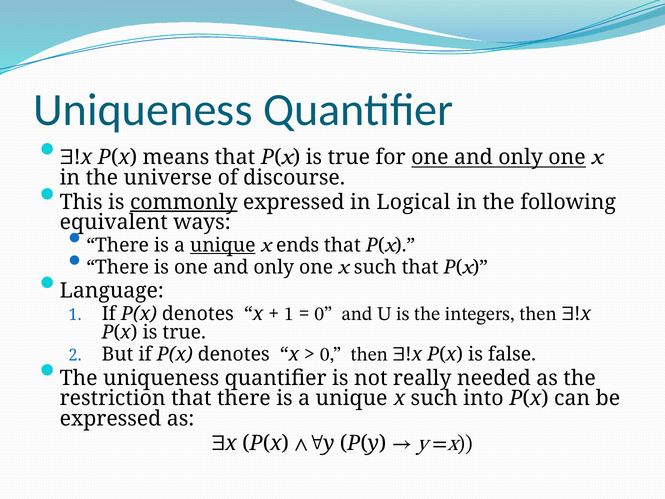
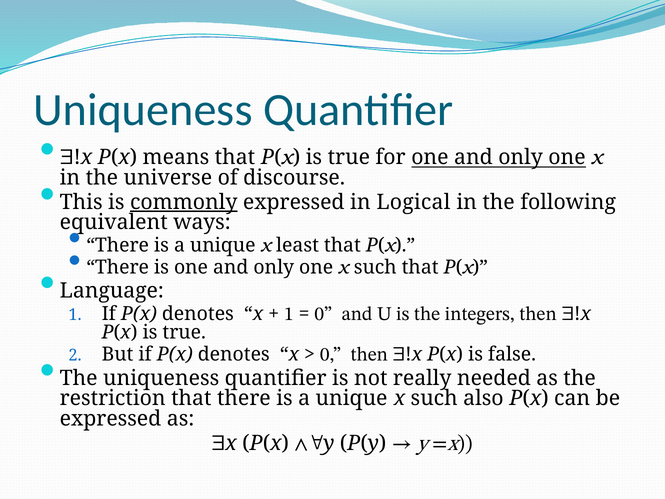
unique underline: present -> none (223, 245)
ends: ends -> least (298, 245)
into: into -> also (483, 398)
